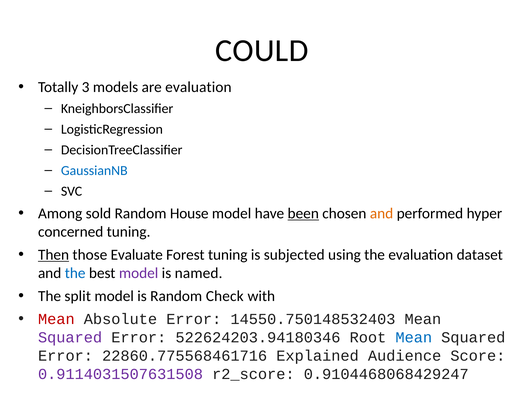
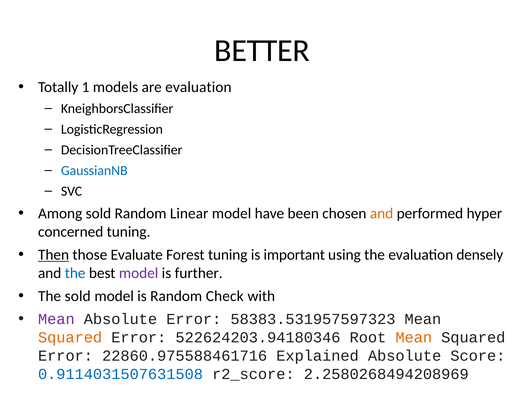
COULD: COULD -> BETTER (262, 51)
3: 3 -> 1 (86, 87)
House: House -> Linear (189, 213)
been underline: present -> none (303, 213)
subjected: subjected -> important (294, 255)
dataset: dataset -> densely (480, 255)
named: named -> further (199, 273)
The split: split -> sold (78, 296)
Mean colour: red -> purple (56, 319)
14550.750148532403: 14550.750148532403 -> 58383.531957597323 (313, 319)
Squared colour: purple -> orange (70, 337)
Mean colour: blue -> orange (414, 337)
22860.775568461716: 22860.775568461716 -> 22860.975588461716 (185, 356)
Explained Audience: Audience -> Absolute (405, 356)
0.9114031507631508 colour: purple -> blue (120, 374)
0.9104468068429247: 0.9104468068429247 -> 2.2580268494208969 (386, 374)
